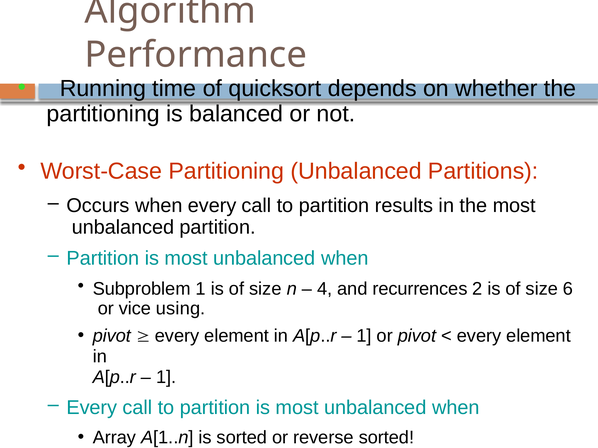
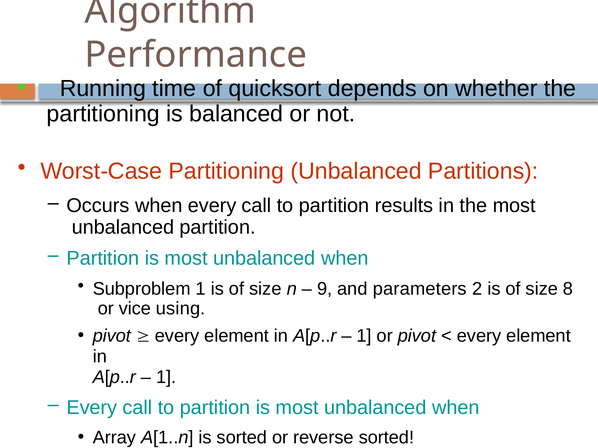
4: 4 -> 9 (325, 289)
recurrences: recurrences -> parameters (420, 289)
6: 6 -> 8 (568, 289)
